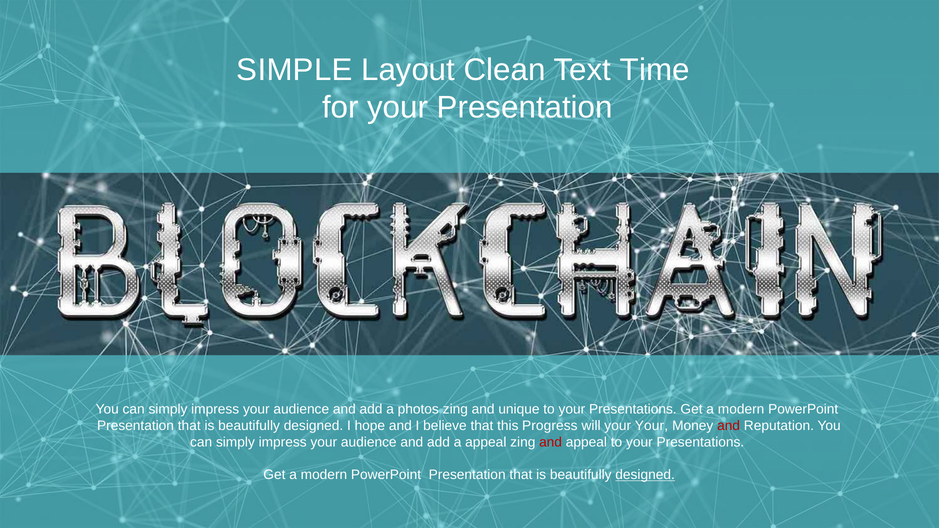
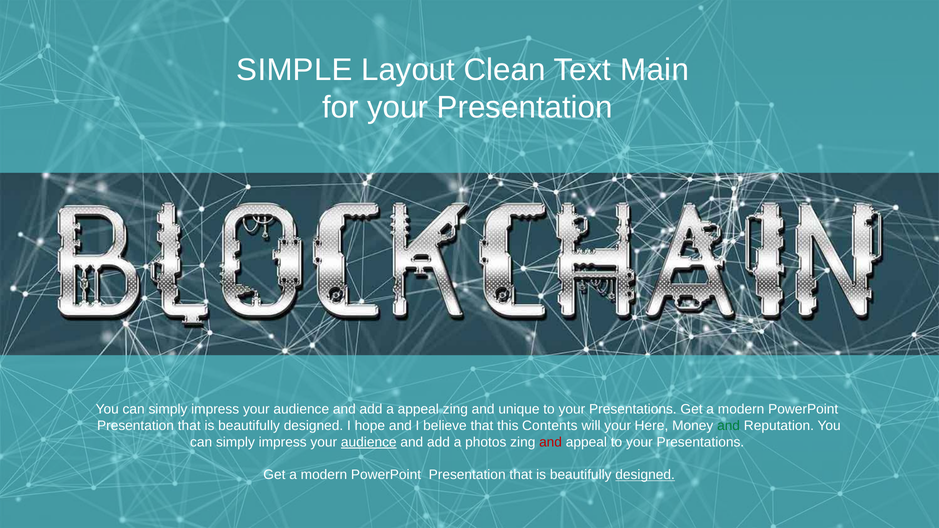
Time: Time -> Main (655, 70)
a photos: photos -> appeal (418, 409)
Progress: Progress -> Contents (550, 426)
your Your: Your -> Here (651, 426)
and colour: red -> green (729, 426)
audience underline: none -> present (369, 442)
a appeal: appeal -> photos (486, 442)
